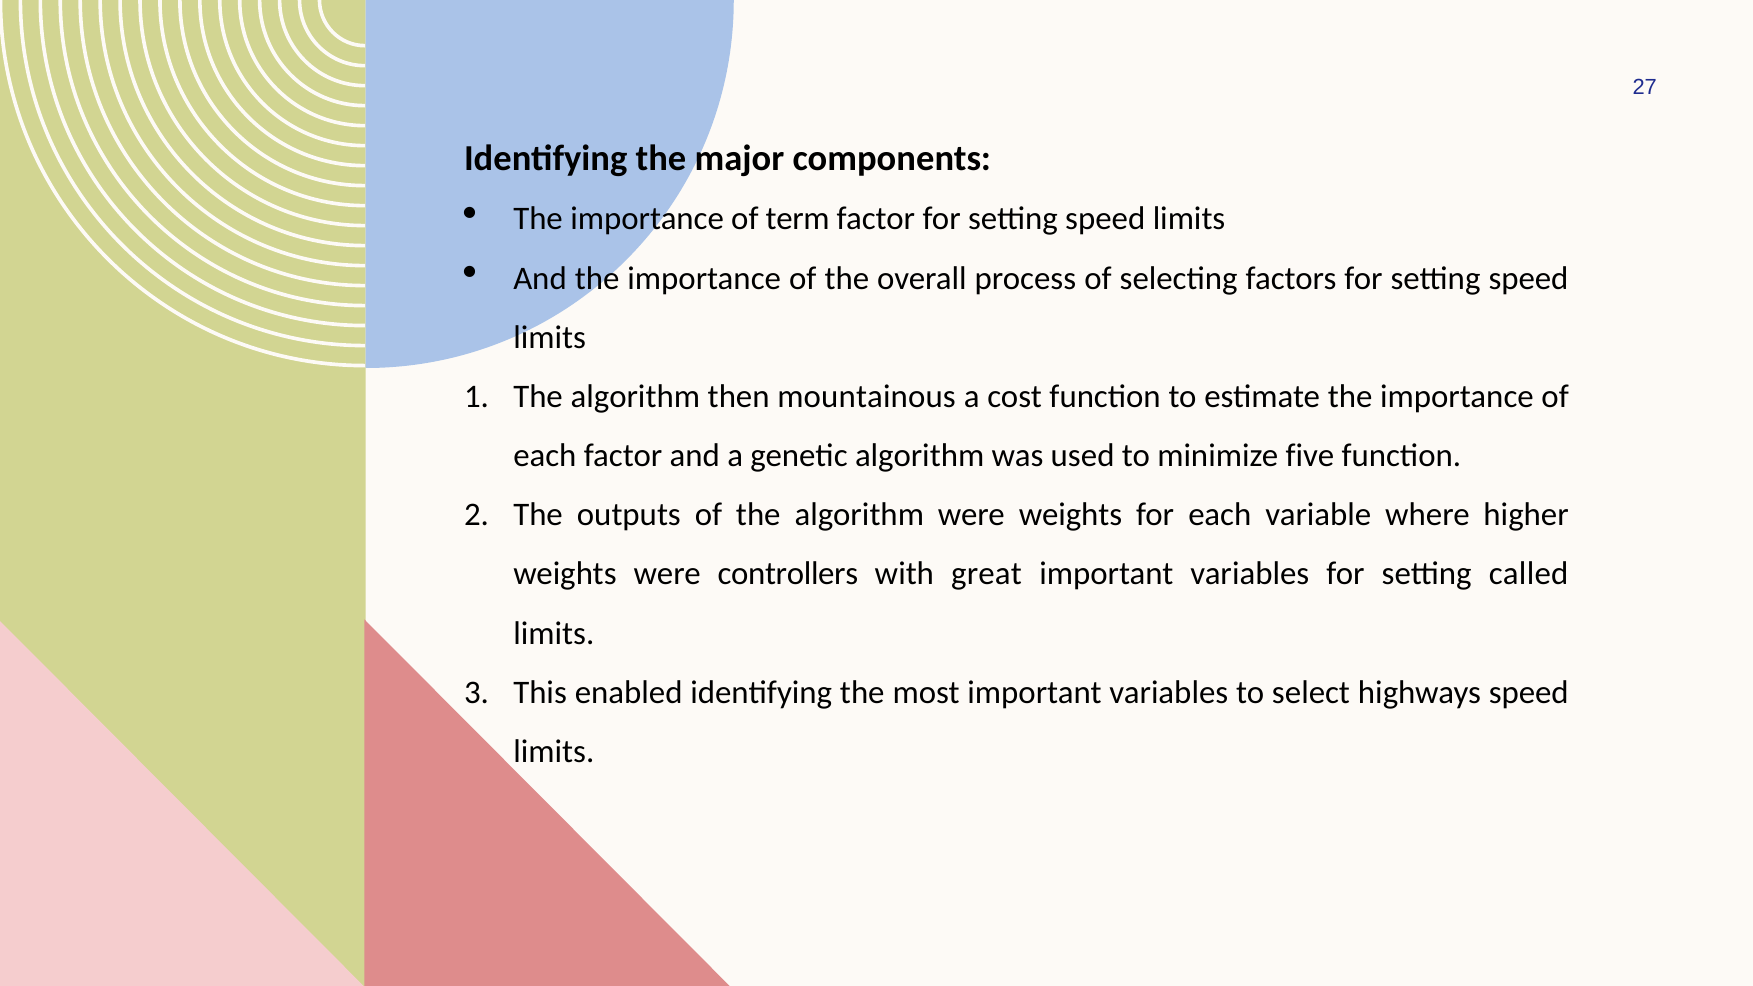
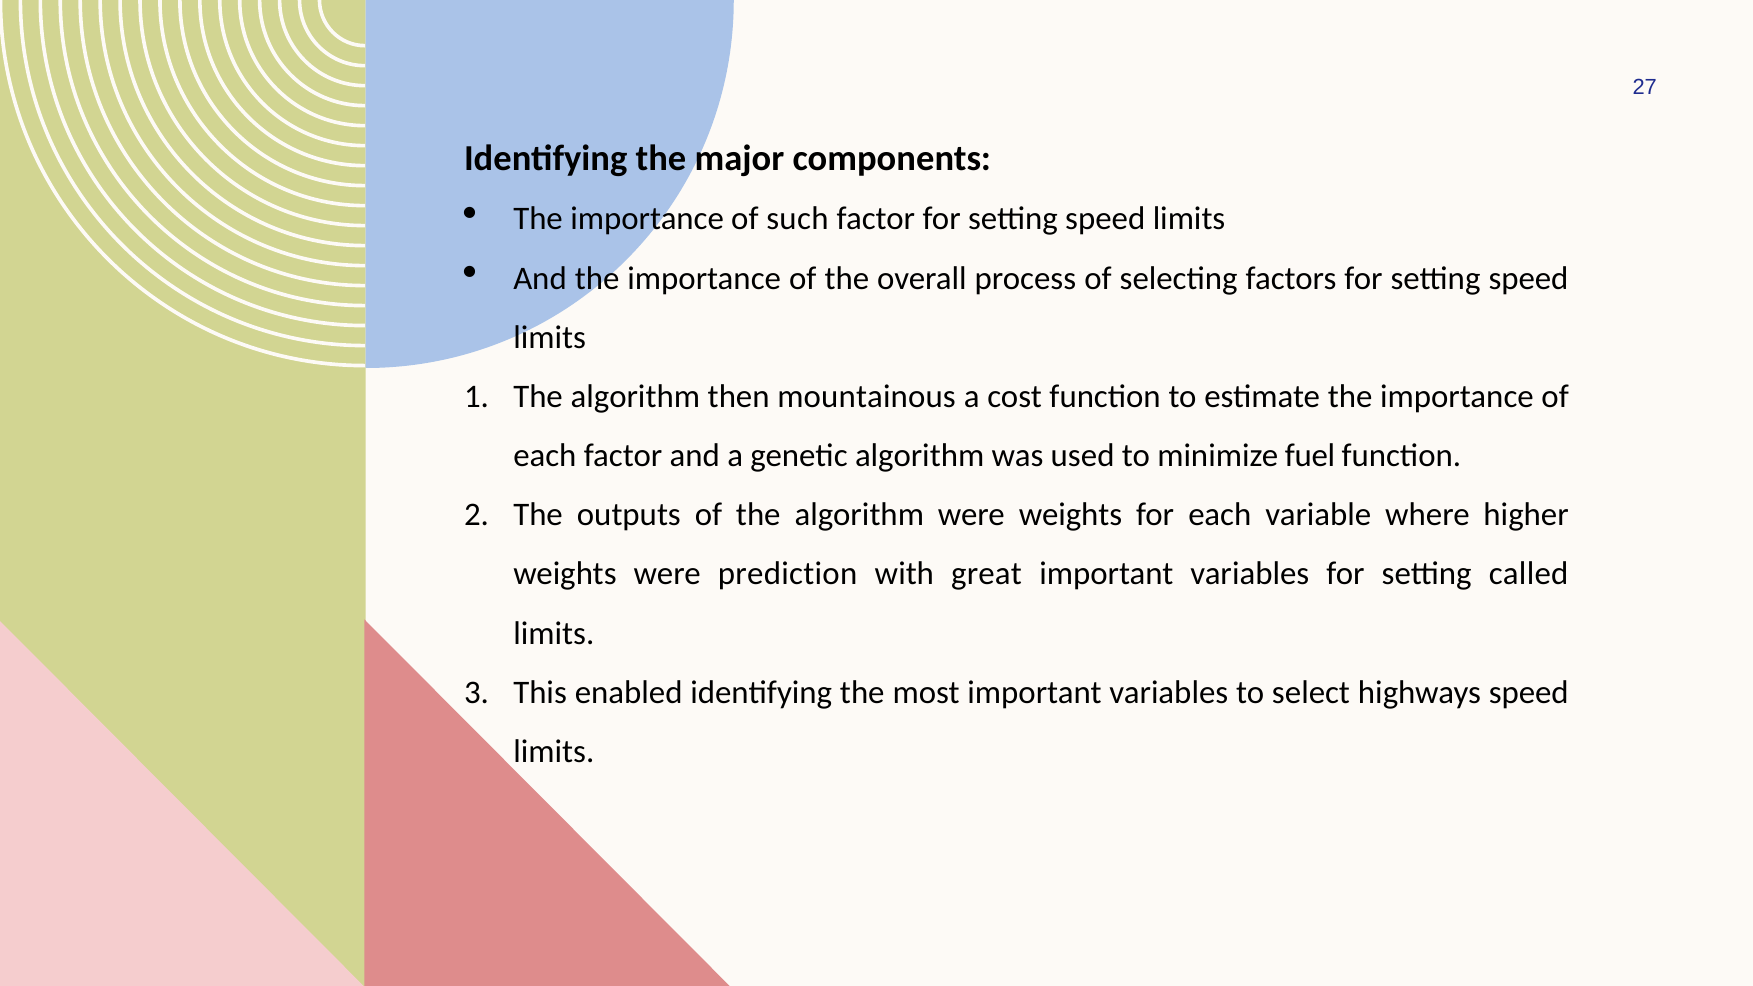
term: term -> such (797, 219)
five: five -> fuel (1310, 456)
controllers: controllers -> prediction (788, 574)
